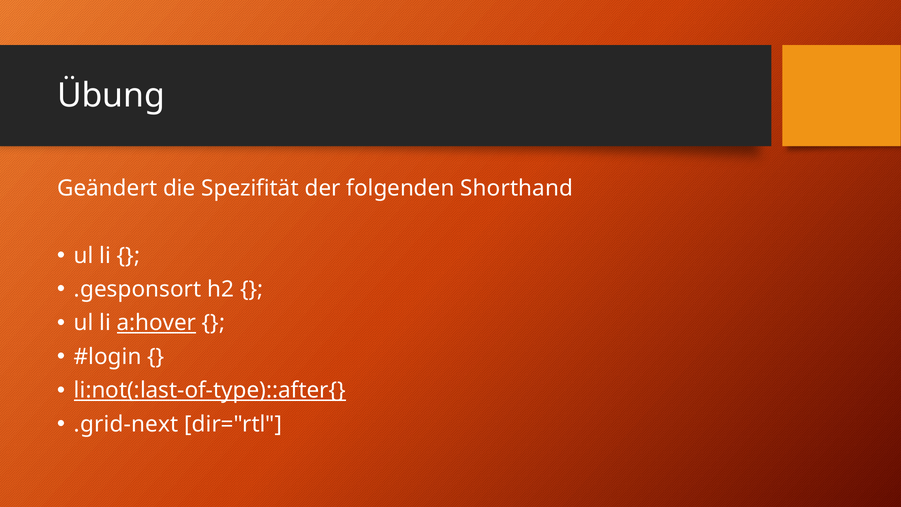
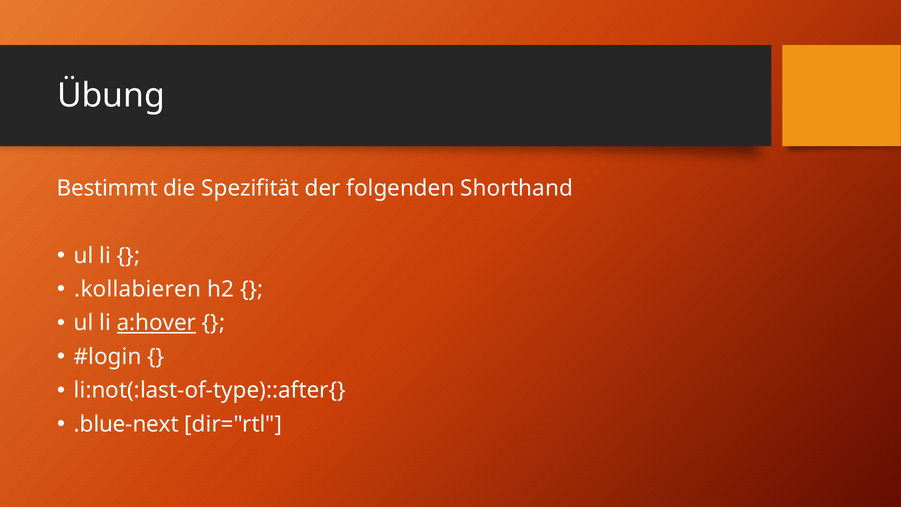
Geändert: Geändert -> Bestimmt (107, 188)
.gesponsort: .gesponsort -> .kollabieren (138, 289)
li:not(:last-of-type)::after{ underline: present -> none (210, 390)
.grid-next: .grid-next -> .blue-next (126, 424)
